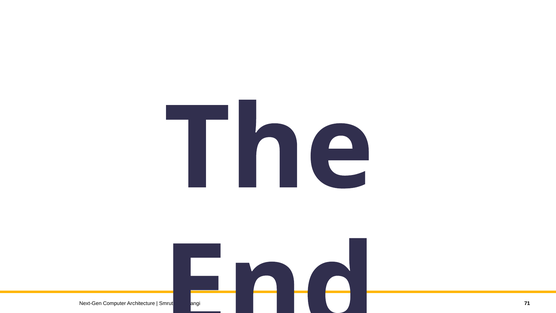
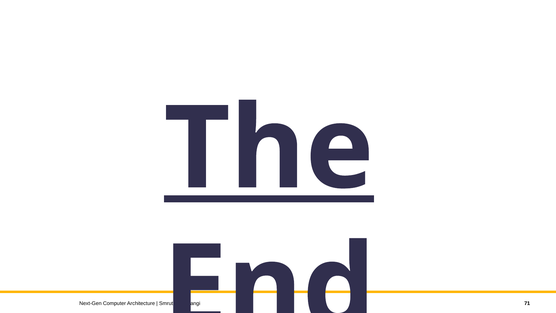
The underline: none -> present (269, 149)
